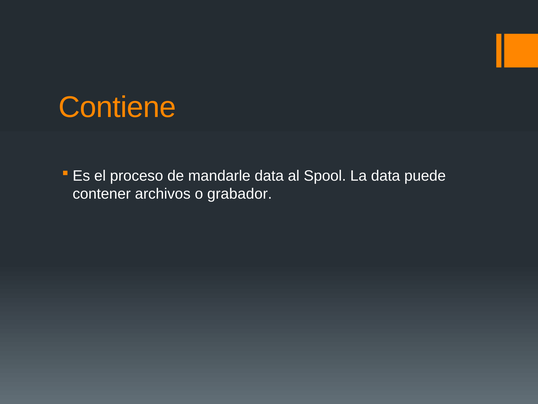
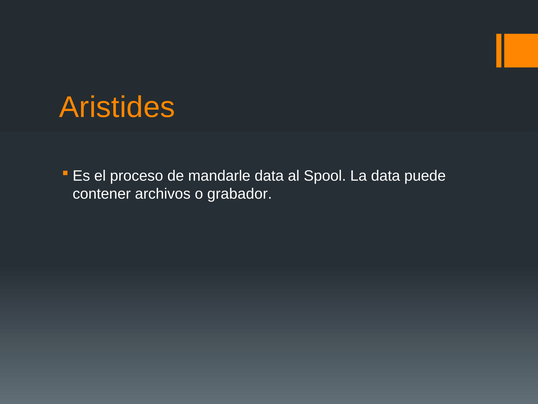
Contiene: Contiene -> Aristides (117, 107)
